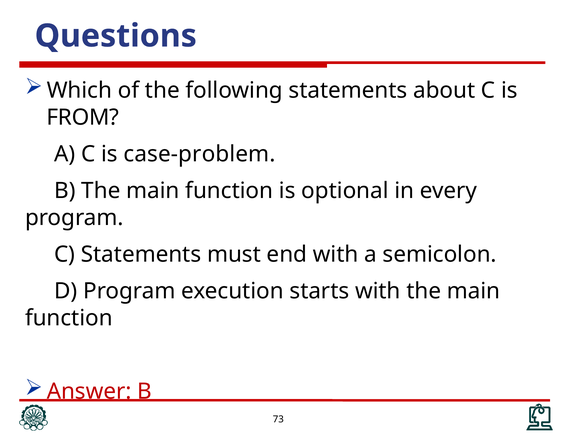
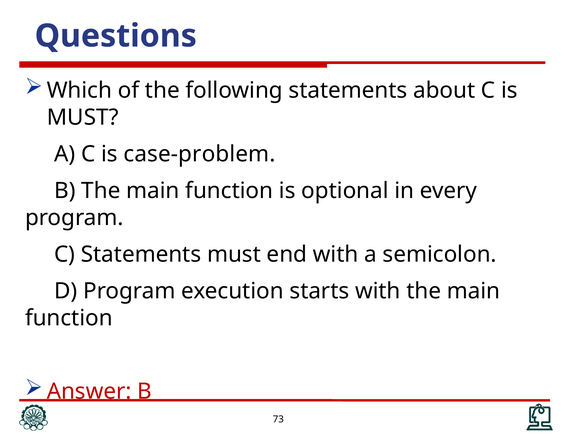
FROM: FROM -> MUST (83, 117)
